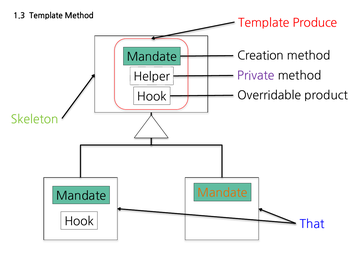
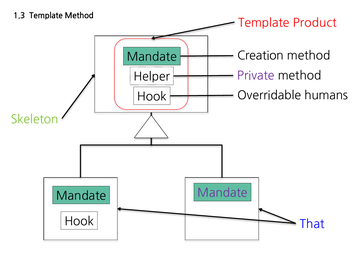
Produce: Produce -> Product (315, 23)
product: product -> humans (326, 95)
Mandate colour: orange -> purple (222, 192)
